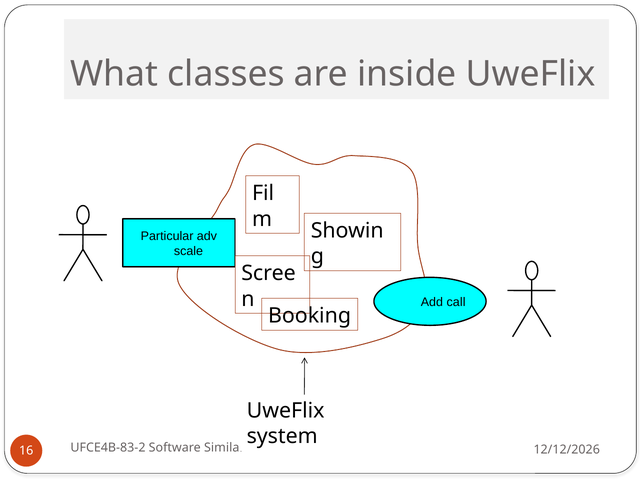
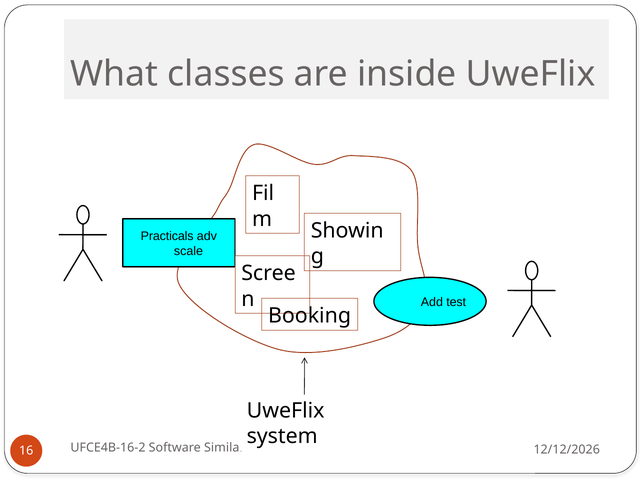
Particular: Particular -> Practicals (167, 236)
call: call -> test (456, 303)
UFCE4B-83-2: UFCE4B-83-2 -> UFCE4B-16-2 (108, 449)
